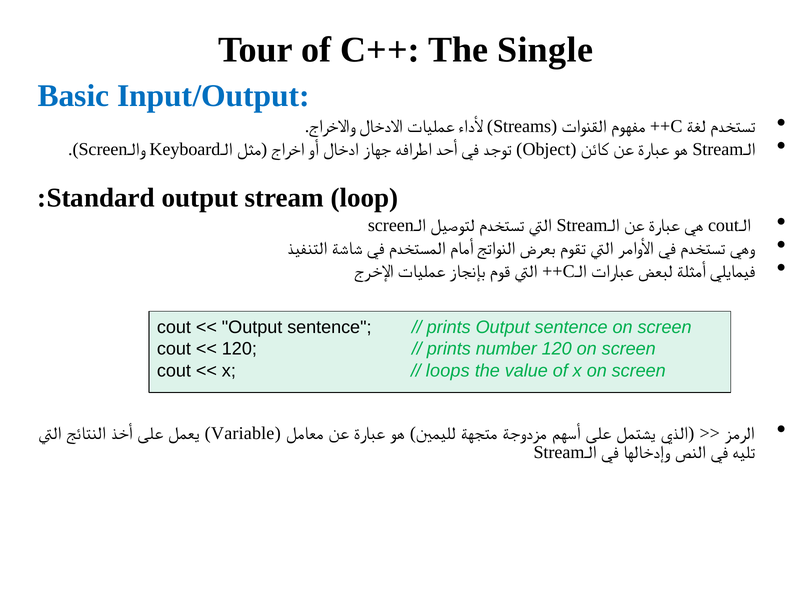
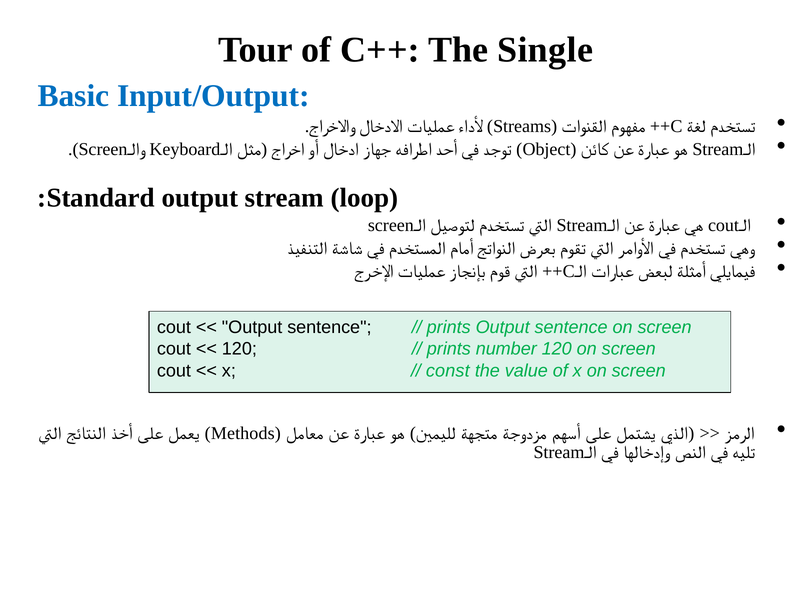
loops: loops -> const (448, 371)
Variable: Variable -> Methods (243, 433)
